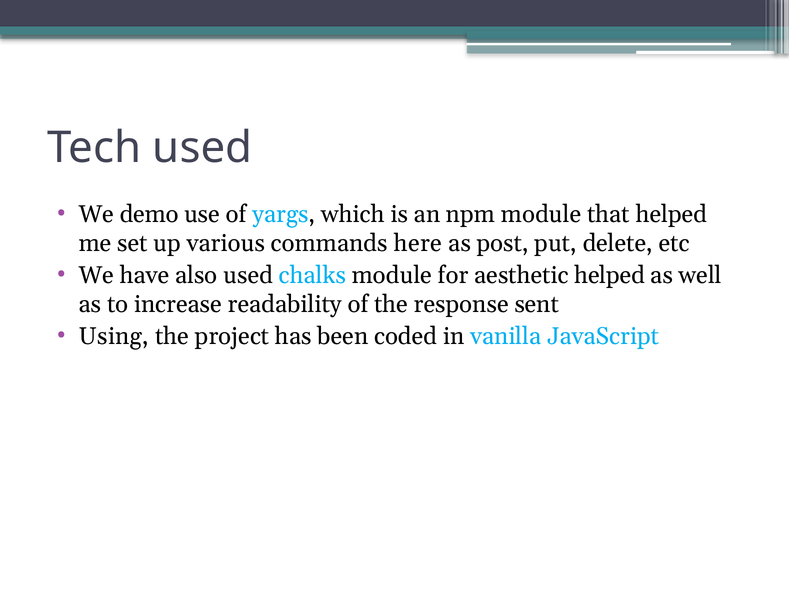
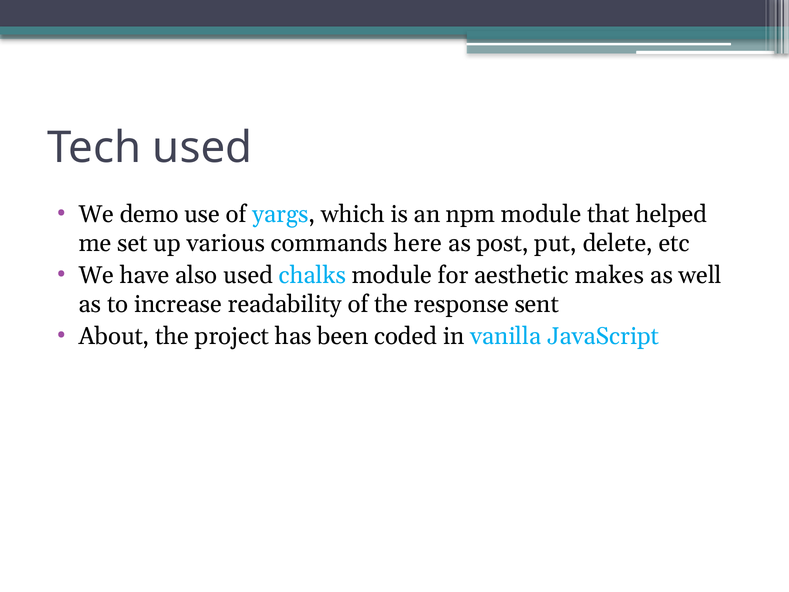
aesthetic helped: helped -> makes (609, 275)
Using: Using -> About (114, 336)
